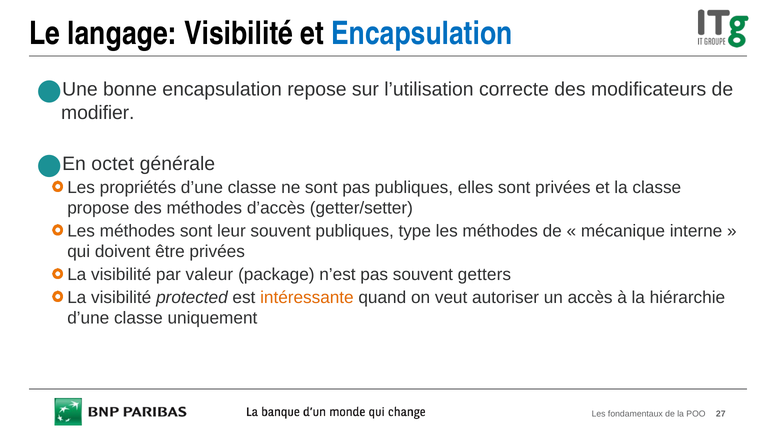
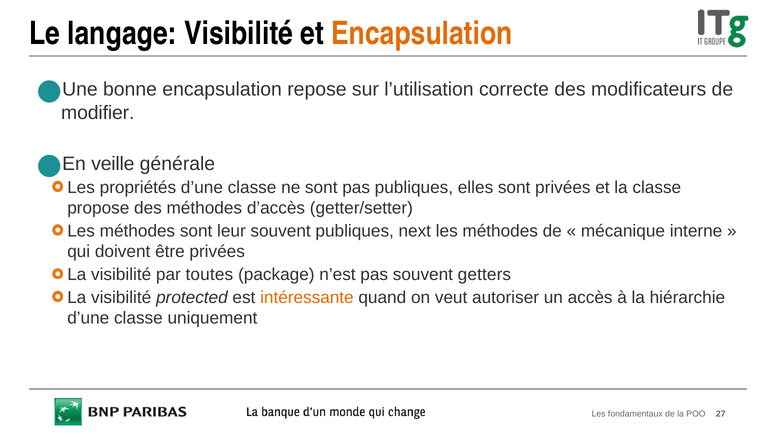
Encapsulation colour: blue -> orange (422, 33)
octet: octet -> veille (113, 163)
type: type -> next (415, 231)
valeur: valeur -> toutes (209, 274)
